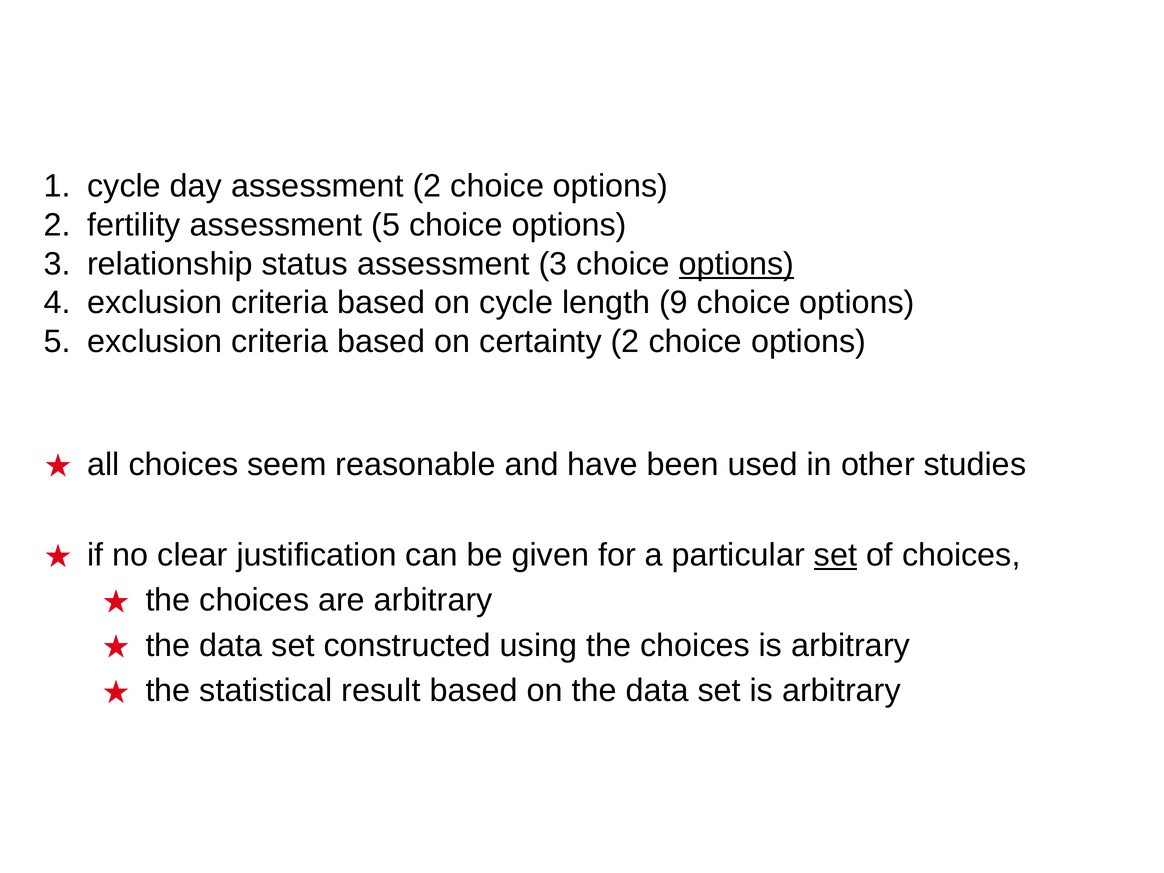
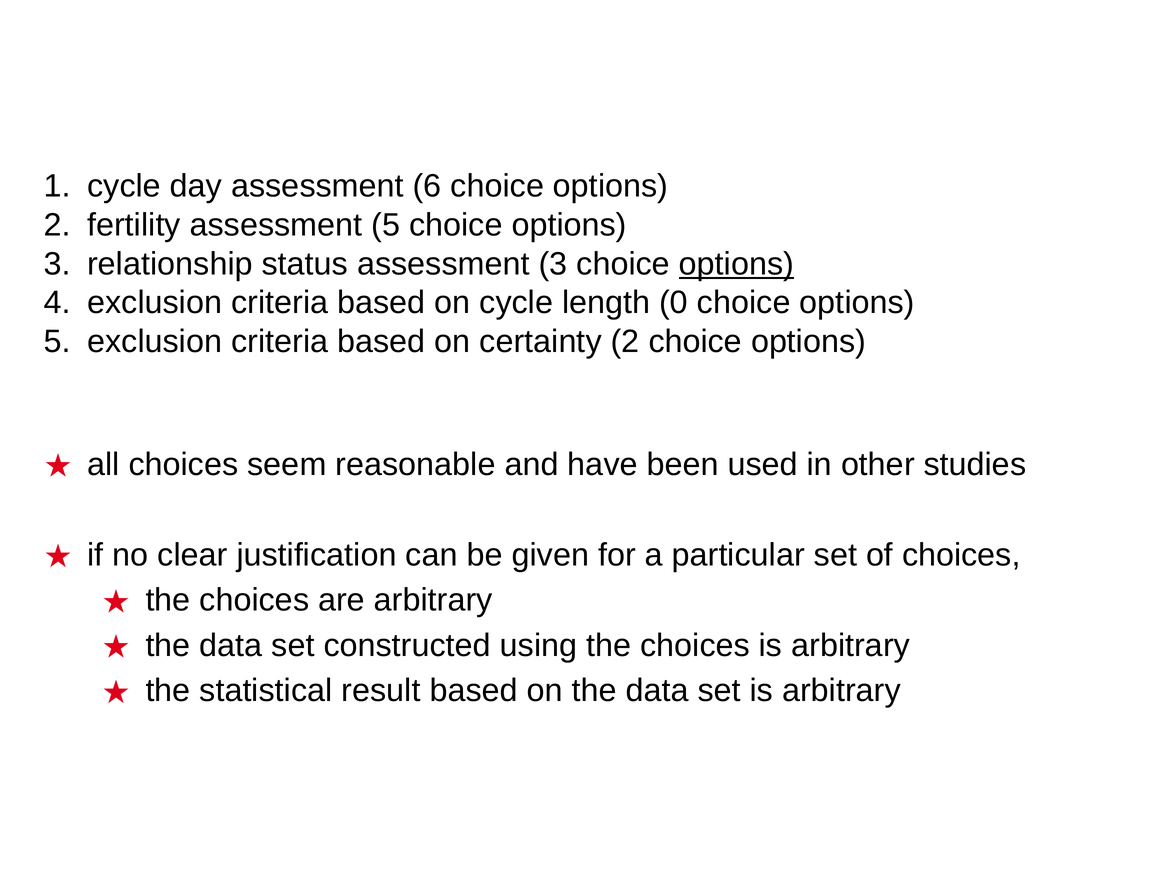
assessment 2: 2 -> 6 (427, 186)
9: 9 -> 0 (674, 303)
set underline: present -> none (835, 555)
